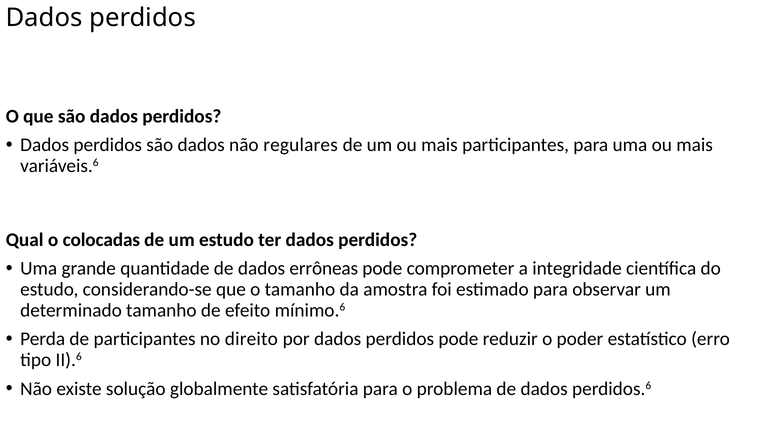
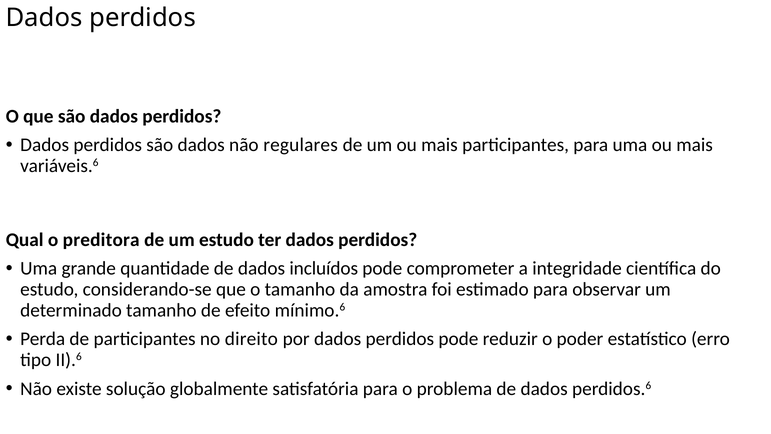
colocadas: colocadas -> preditora (101, 240)
errôneas: errôneas -> incluídos (324, 268)
